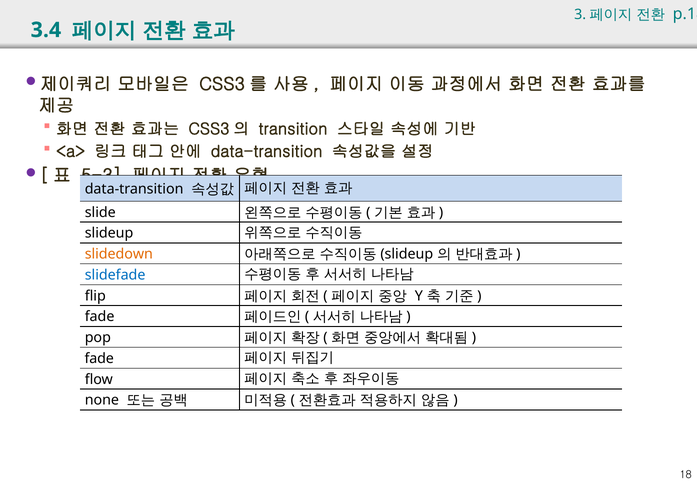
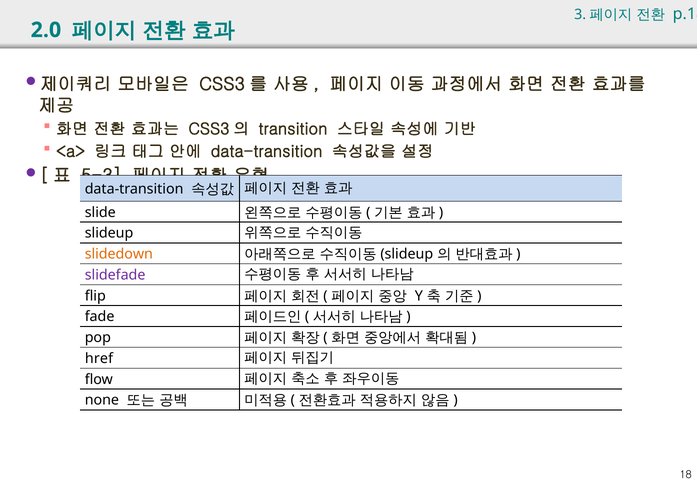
3.4: 3.4 -> 2.0 (46, 30)
slidefade colour: blue -> purple (115, 275)
fade: fade -> href (99, 359)
